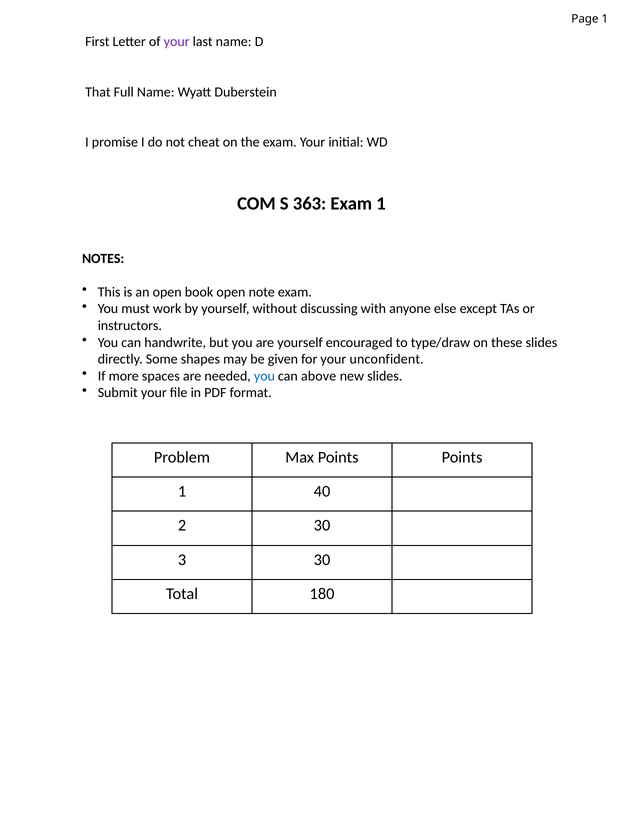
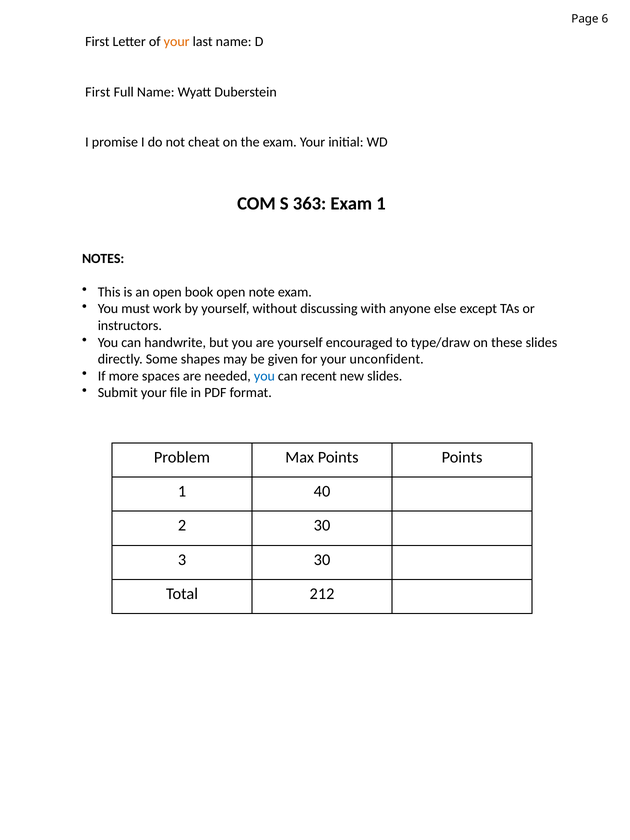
Page 1: 1 -> 6 (605, 19)
your colour: purple -> orange (177, 41)
That: That -> First (98, 92)
above: above -> recent (319, 376)
180: 180 -> 212 (322, 594)
